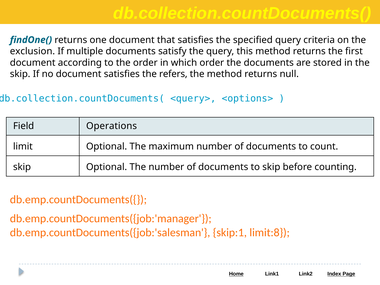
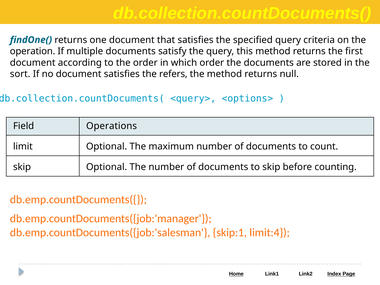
exclusion: exclusion -> operation (33, 51)
skip: skip -> sort (20, 74)
limit:8: limit:8 -> limit:4 (270, 233)
